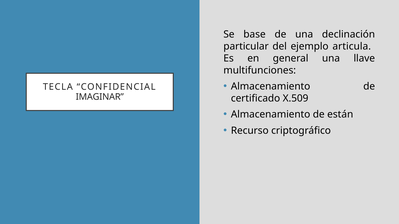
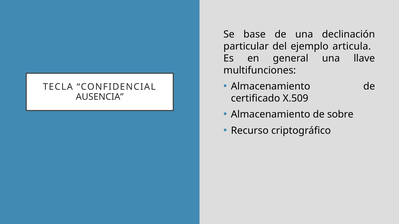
IMAGINAR: IMAGINAR -> AUSENCIA (100, 97)
están: están -> sobre (340, 115)
